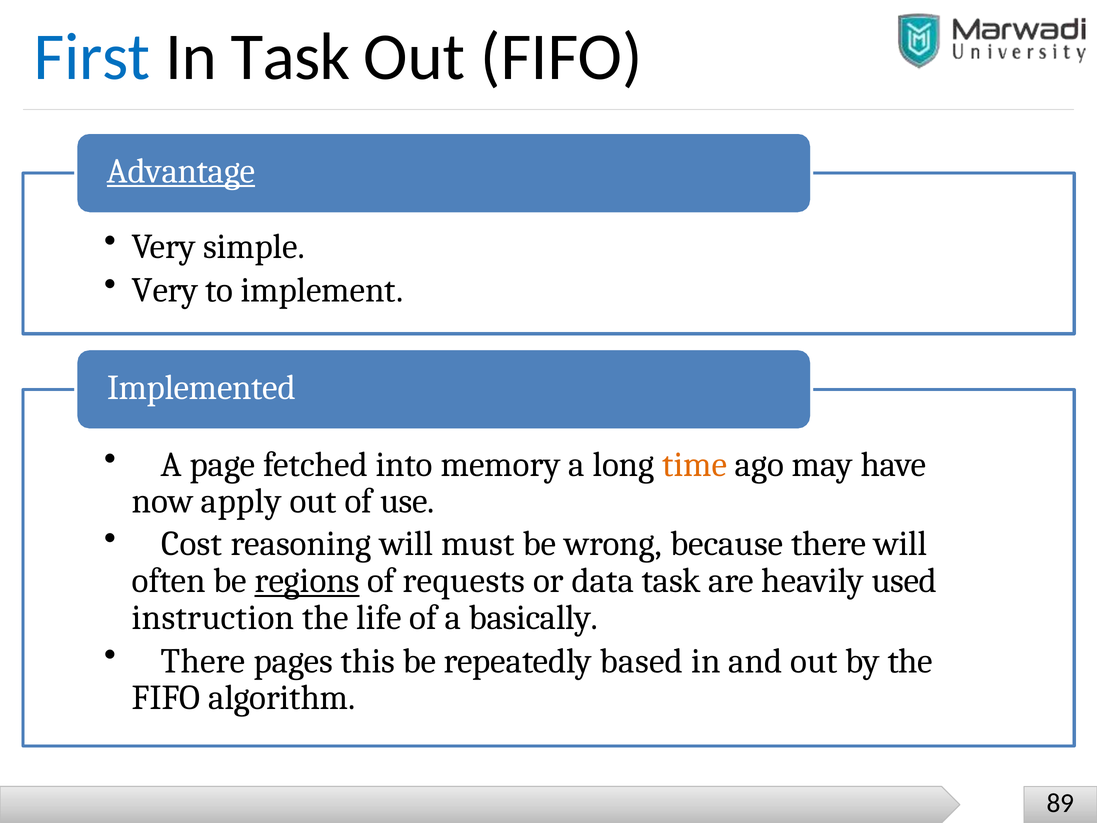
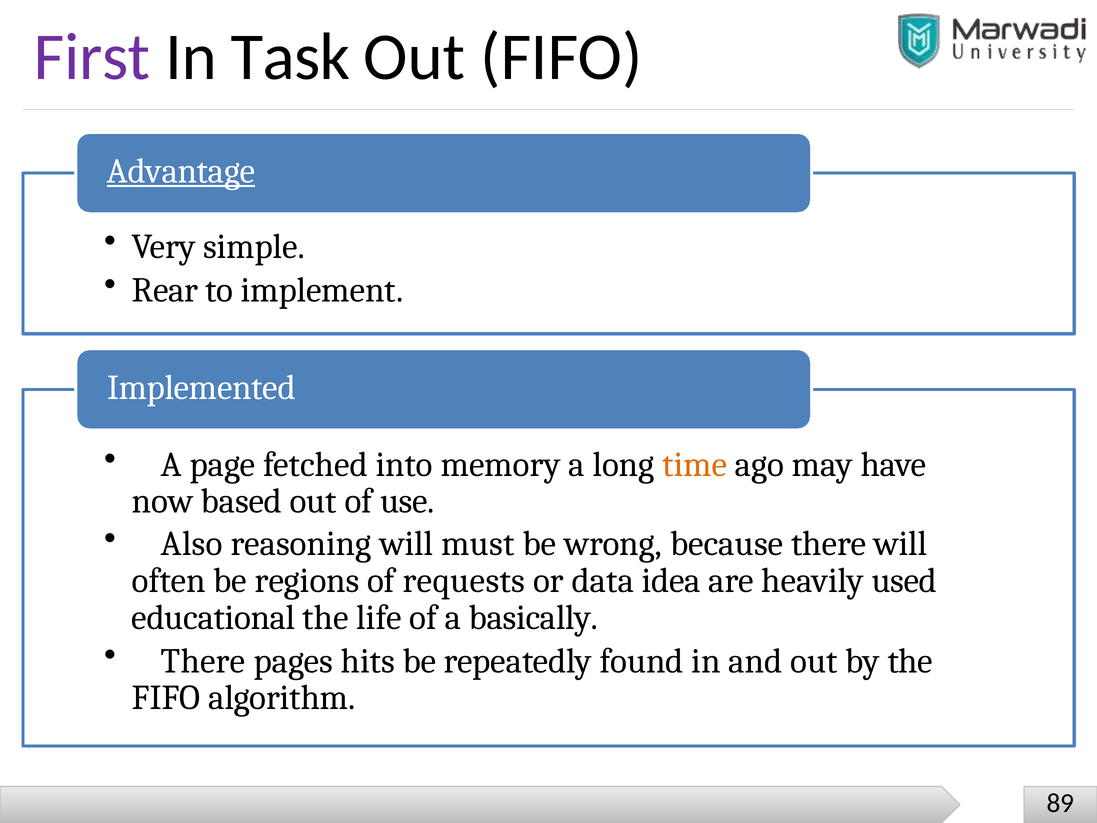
First colour: blue -> purple (92, 57)
Very: Very -> Rear (165, 290)
apply: apply -> based (242, 501)
Cost: Cost -> Also (192, 544)
regions underline: present -> none (307, 581)
data task: task -> idea (671, 581)
instruction: instruction -> educational (213, 618)
this: this -> hits (368, 661)
based: based -> found (642, 661)
